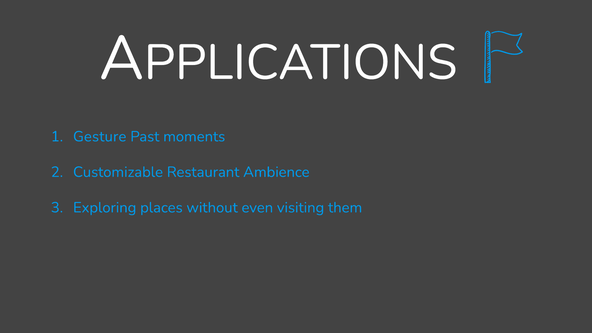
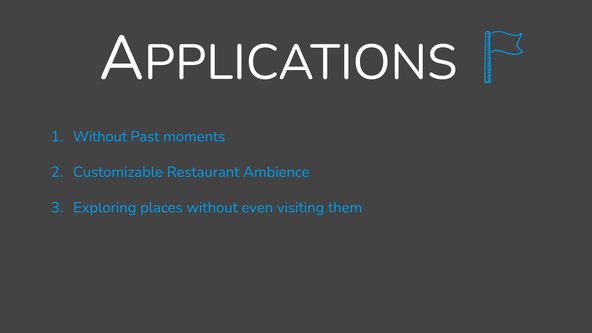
Gesture: Gesture -> Without (100, 136)
